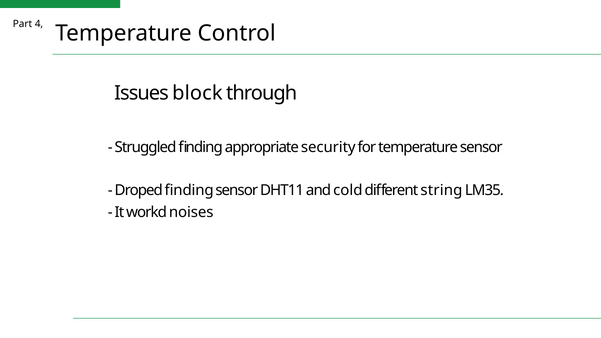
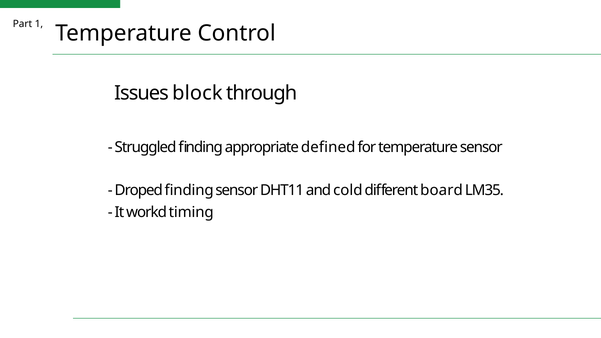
4: 4 -> 1 (39, 24)
security: security -> defined (328, 147)
string: string -> board (442, 191)
noises: noises -> timing (191, 212)
